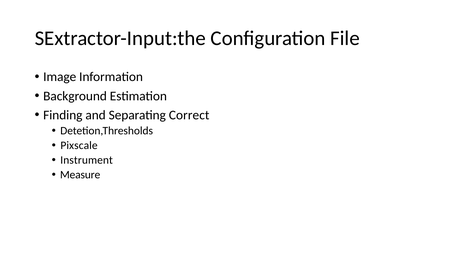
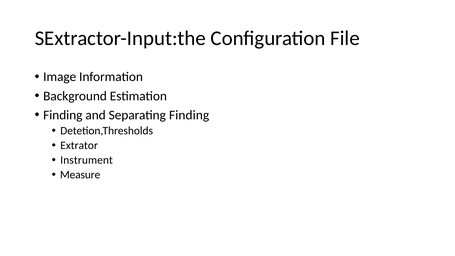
Separating Correct: Correct -> Finding (189, 115)
Pixscale: Pixscale -> Extrator (79, 145)
